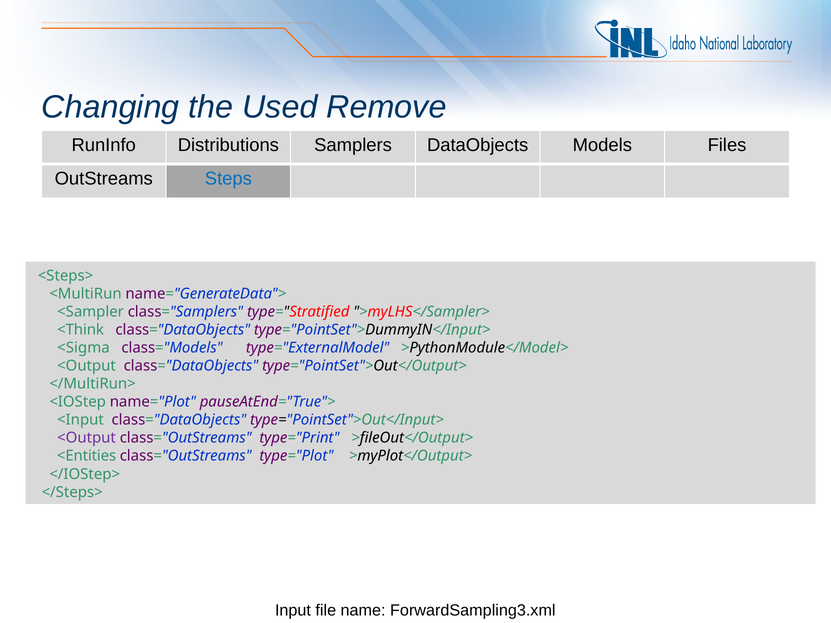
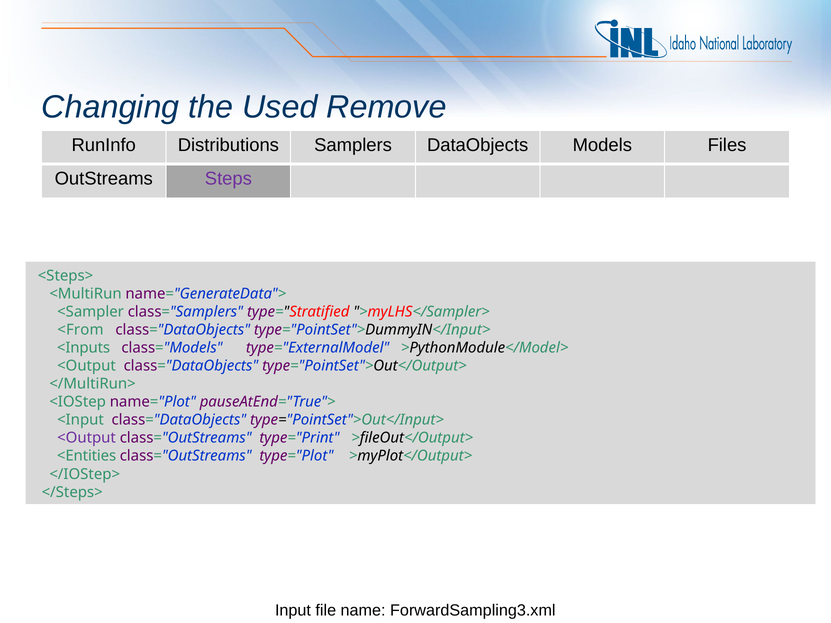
Steps colour: blue -> purple (228, 179)
<Think: <Think -> <From (80, 330)
<Sigma: <Sigma -> <Inputs (84, 348)
